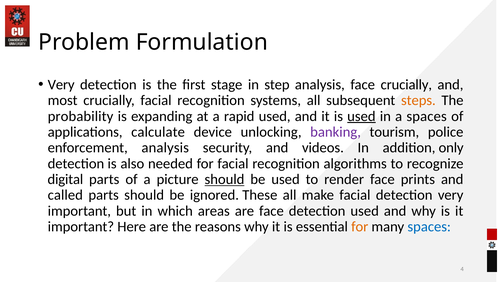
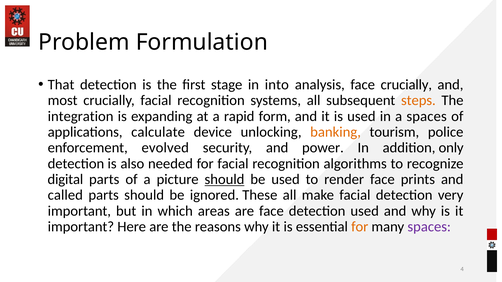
Very: Very -> That (61, 85)
step: step -> into (277, 85)
probability: probability -> integration (81, 116)
rapid used: used -> form (275, 116)
used underline: present -> none (361, 116)
banking colour: purple -> orange (336, 132)
enforcement analysis: analysis -> evolved (165, 148)
videos: videos -> power (323, 148)
spaces colour: blue -> purple (429, 227)
